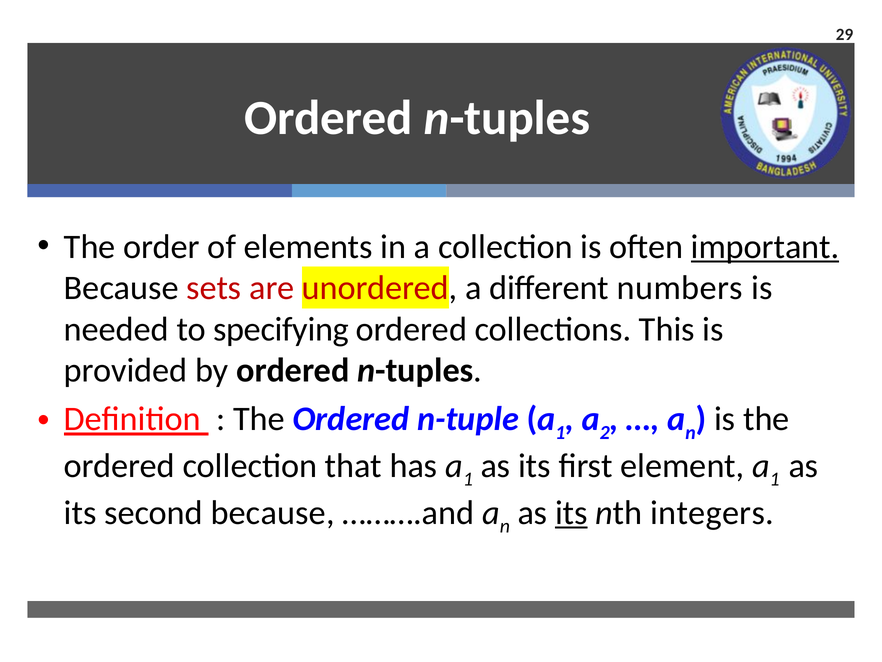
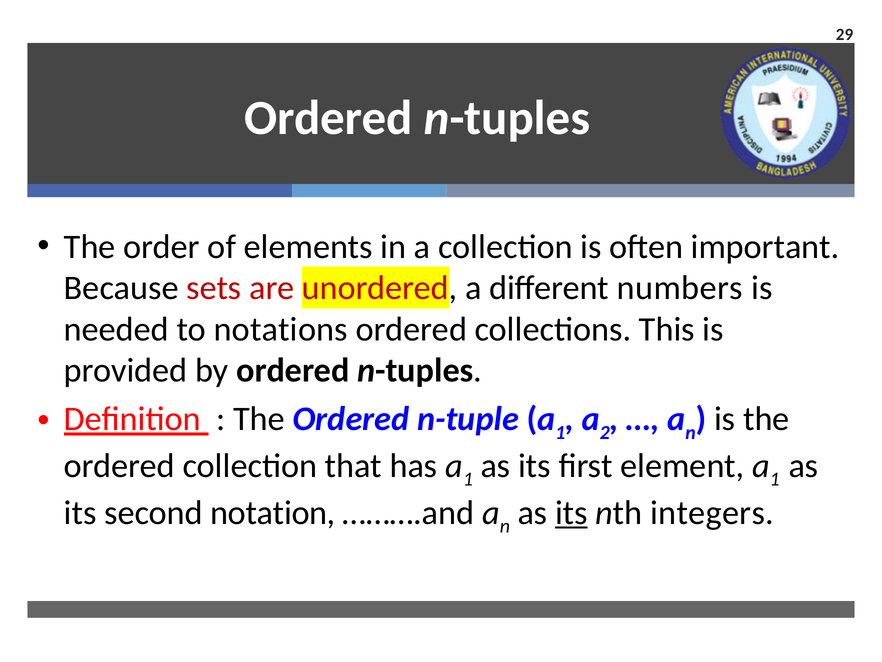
important underline: present -> none (765, 247)
specifying: specifying -> notations (281, 329)
second because: because -> notation (273, 513)
